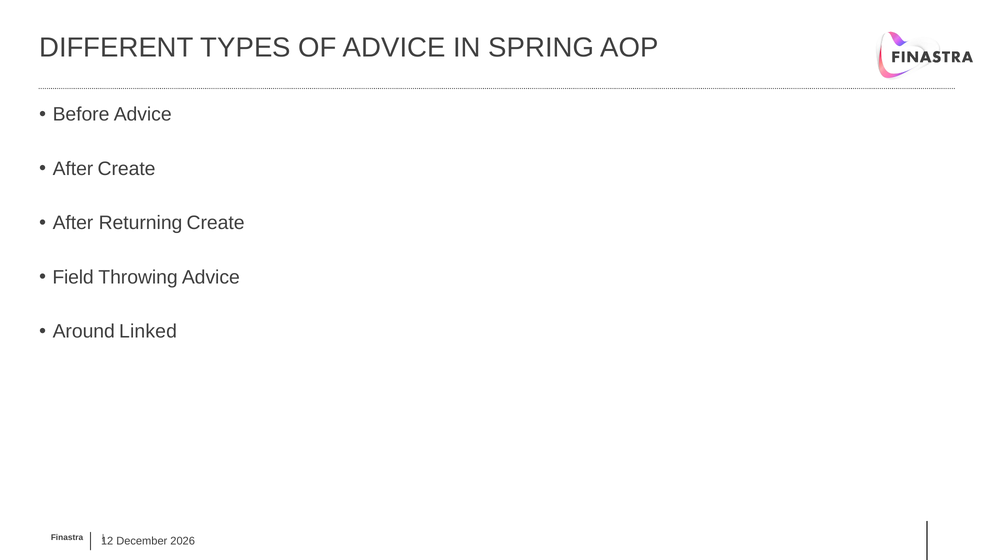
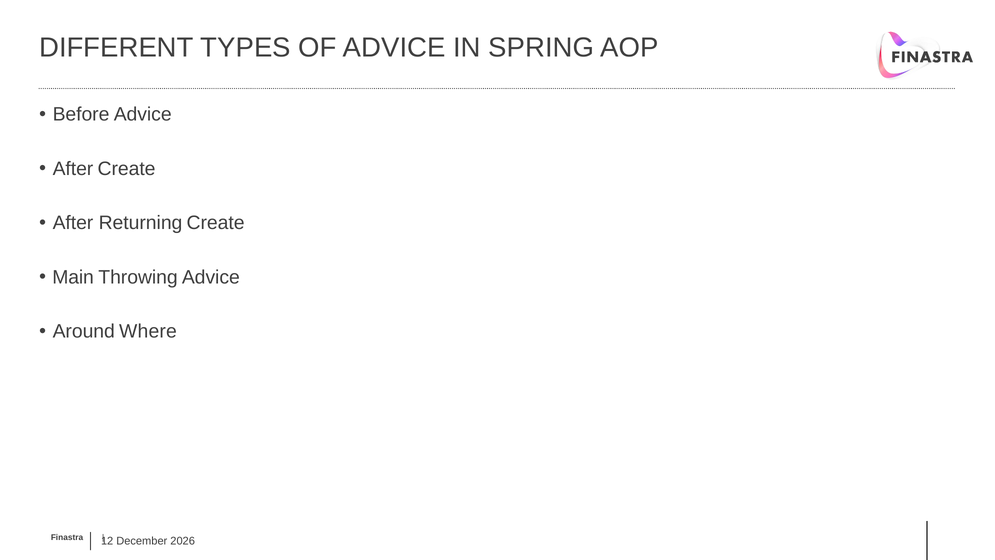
Field: Field -> Main (73, 277)
Linked: Linked -> Where (148, 331)
